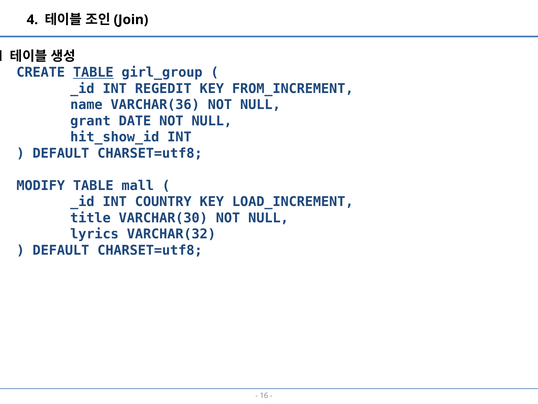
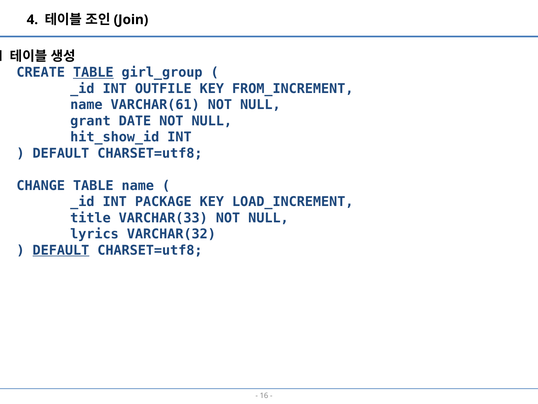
REGEDIT: REGEDIT -> OUTFILE (163, 89)
VARCHAR(36: VARCHAR(36 -> VARCHAR(61 (155, 105)
MODIFY: MODIFY -> CHANGE (41, 185)
TABLE mall: mall -> name (138, 185)
COUNTRY: COUNTRY -> PACKAGE (163, 202)
VARCHAR(30: VARCHAR(30 -> VARCHAR(33 (163, 218)
DEFAULT underline: none -> present (61, 250)
